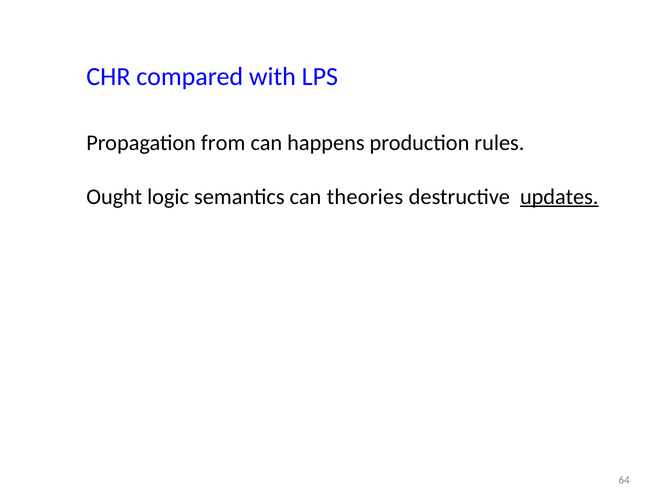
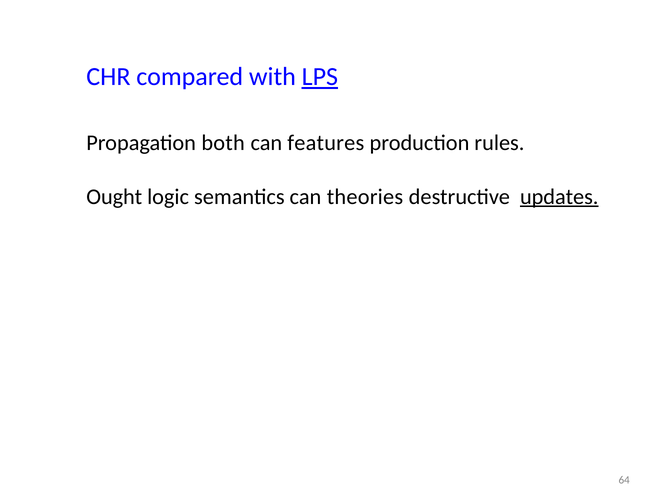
LPS underline: none -> present (320, 77)
from: from -> both (223, 143)
happens: happens -> features (326, 143)
